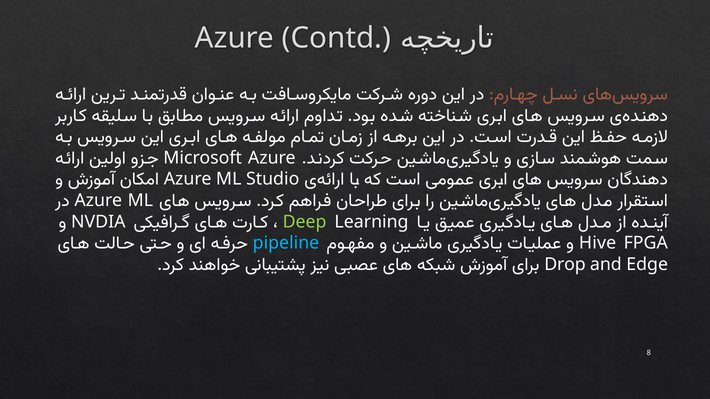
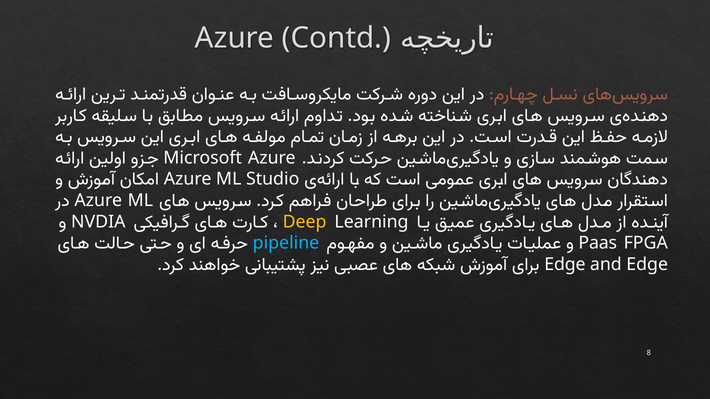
Deep colour: light green -> yellow (305, 222)
Hive: Hive -> Paas (598, 243)
Drop: Drop -> Edge (565, 264)
